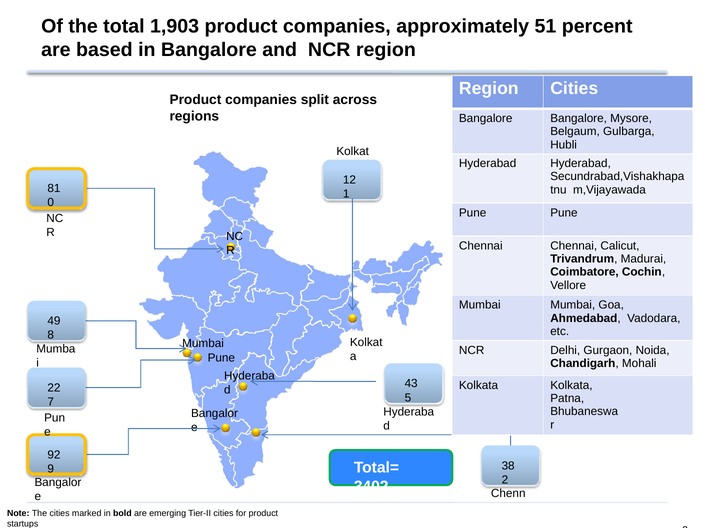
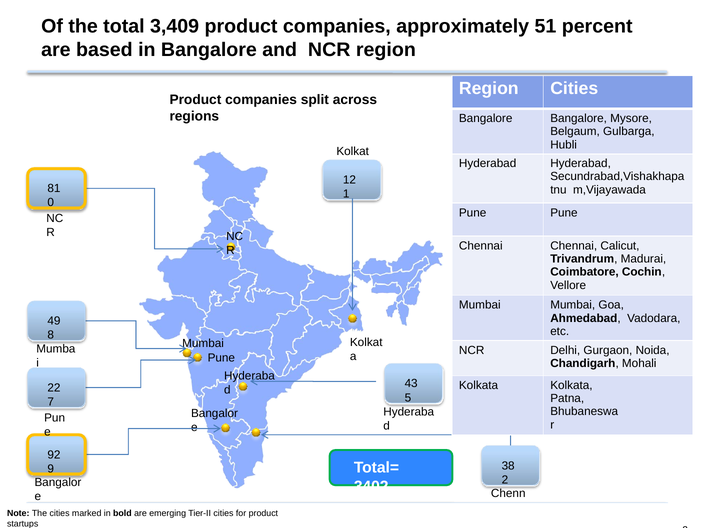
1,903: 1,903 -> 3,409 (175, 26)
